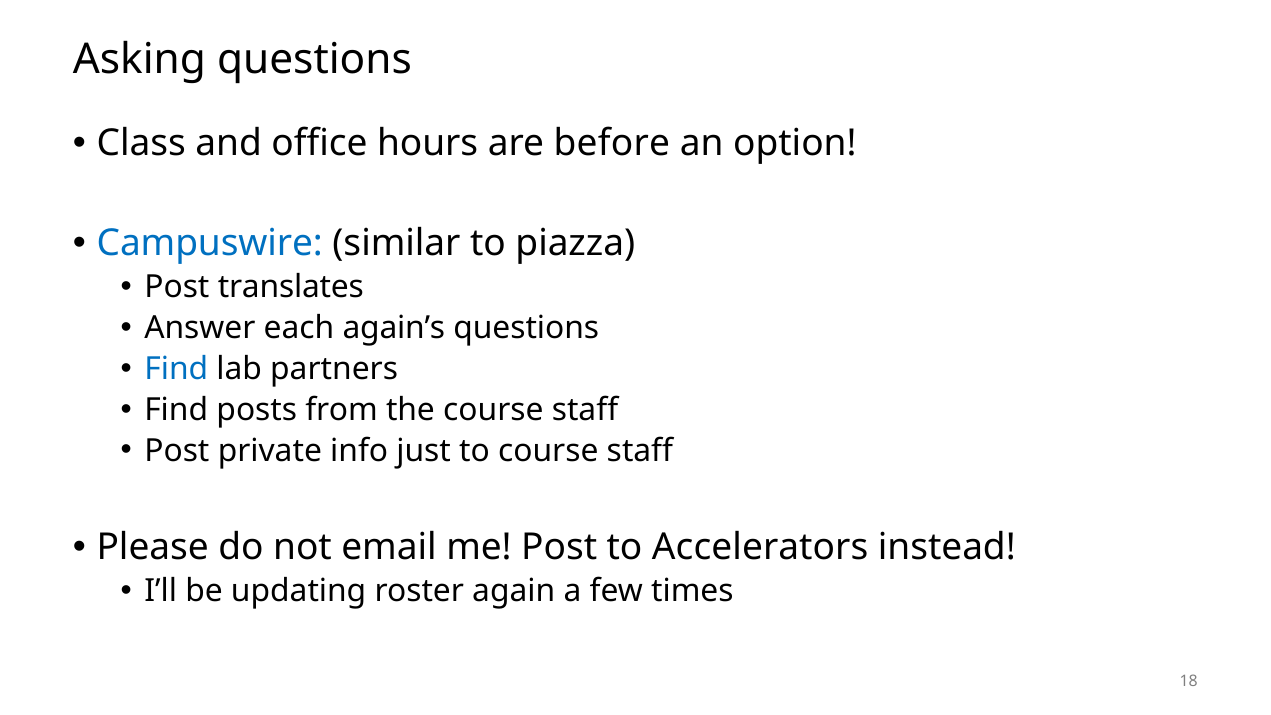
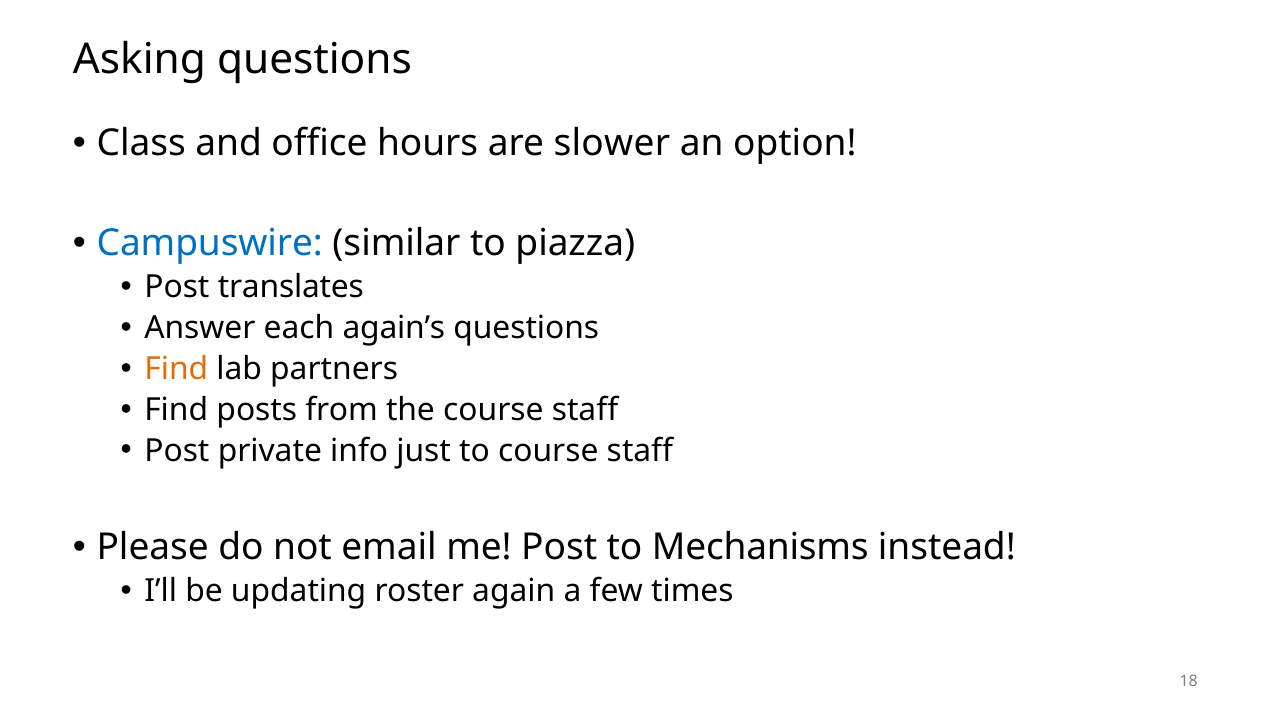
before: before -> slower (612, 144)
Find colour: blue -> orange (176, 369)
Accelerators: Accelerators -> Mechanisms (760, 547)
